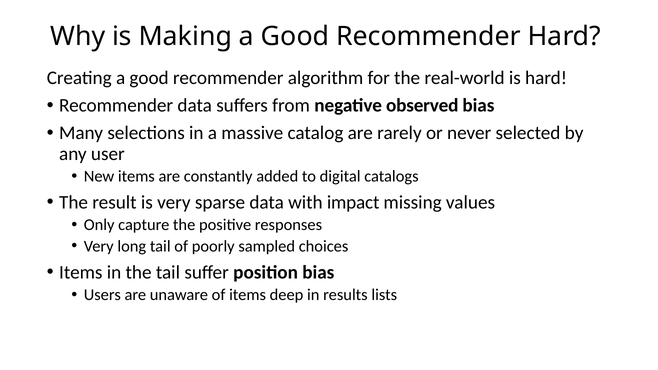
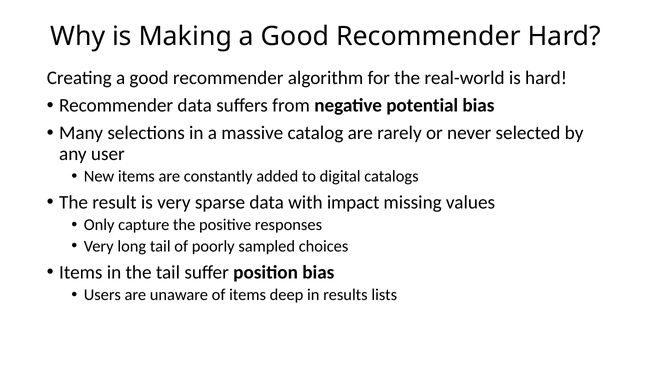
observed: observed -> potential (422, 105)
